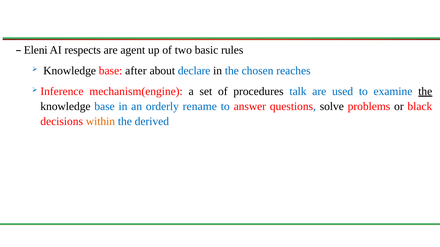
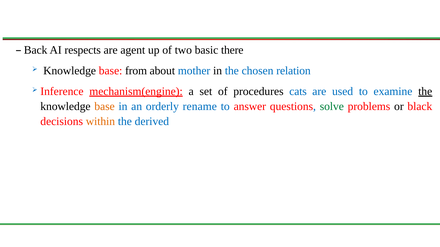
Eleni: Eleni -> Back (36, 50)
rules: rules -> there (232, 50)
after: after -> from (136, 71)
declare: declare -> mother (194, 71)
reaches: reaches -> relation (293, 71)
mechanism(engine underline: none -> present (136, 91)
talk: talk -> cats (298, 91)
base colour: blue -> orange (105, 107)
solve colour: black -> green (332, 107)
